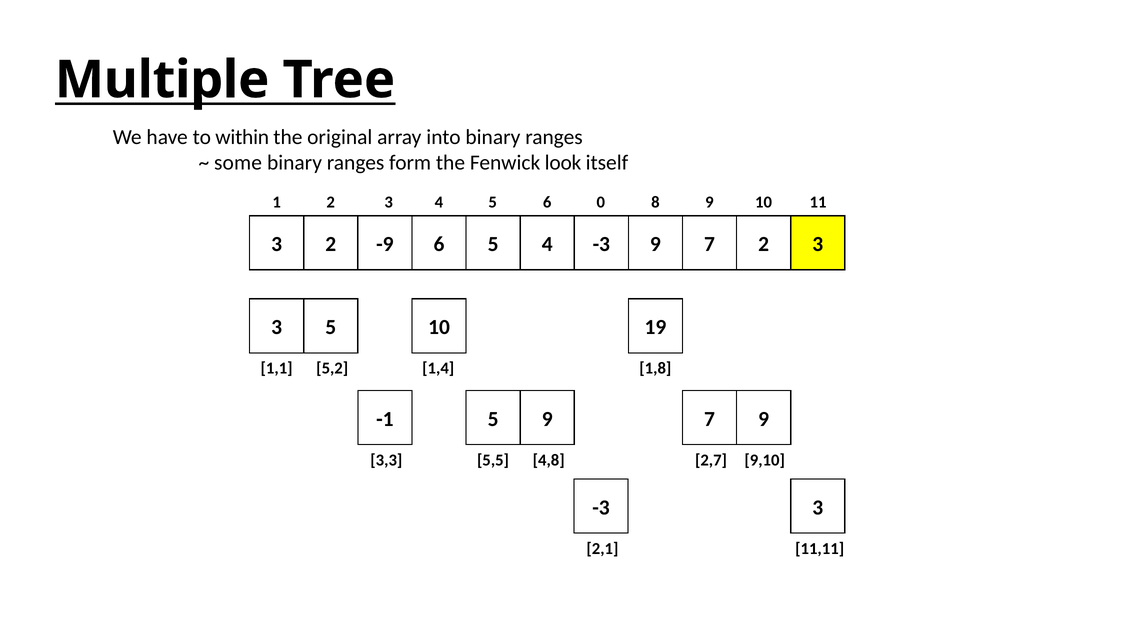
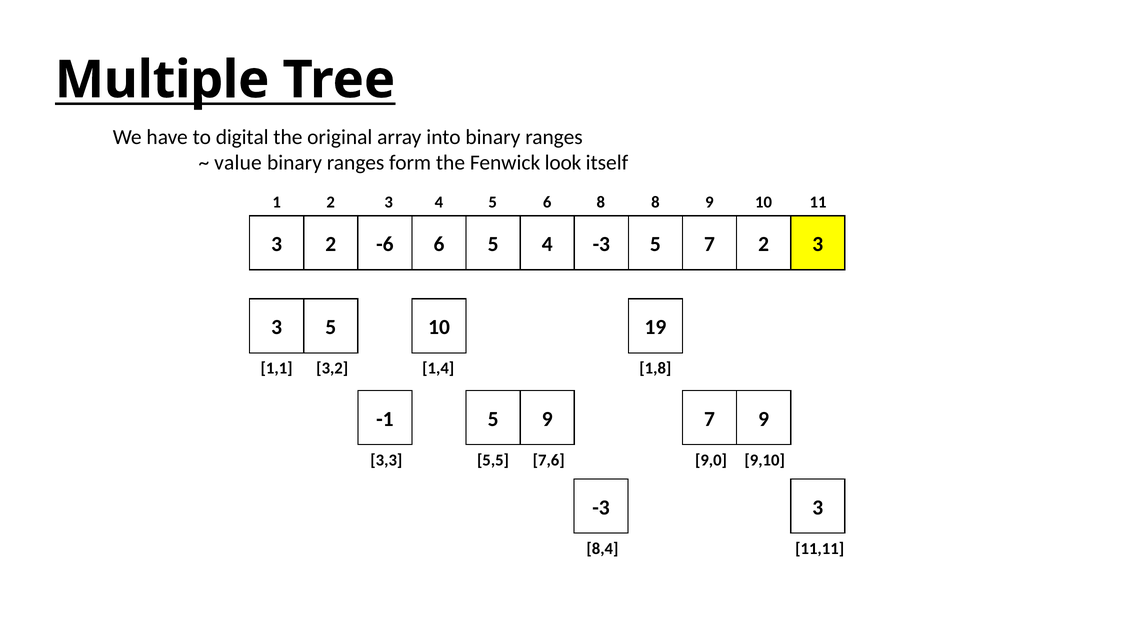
within: within -> digital (242, 137)
some: some -> value (238, 163)
6 0: 0 -> 8 (601, 202)
-9: -9 -> -6 (385, 244)
-3 9: 9 -> 5 (655, 244)
5,2: 5,2 -> 3,2 (332, 368)
4,8: 4,8 -> 7,6 (549, 460)
2,7: 2,7 -> 9,0 (711, 460)
2,1: 2,1 -> 8,4 (602, 548)
